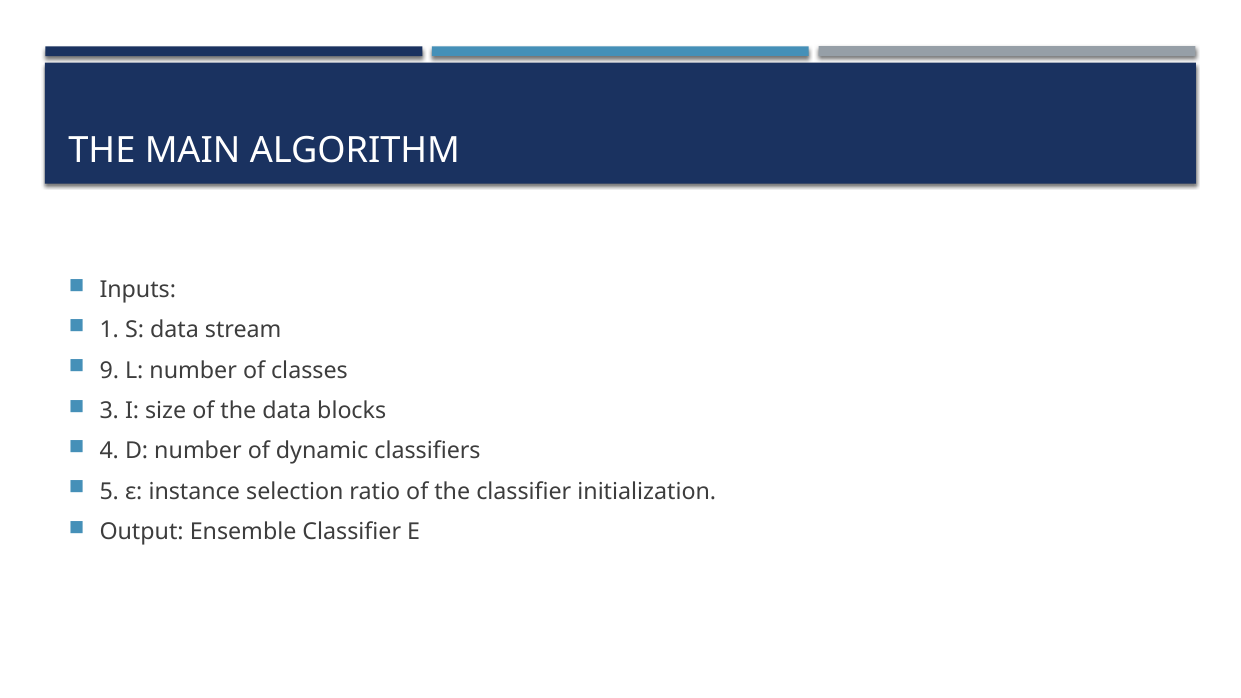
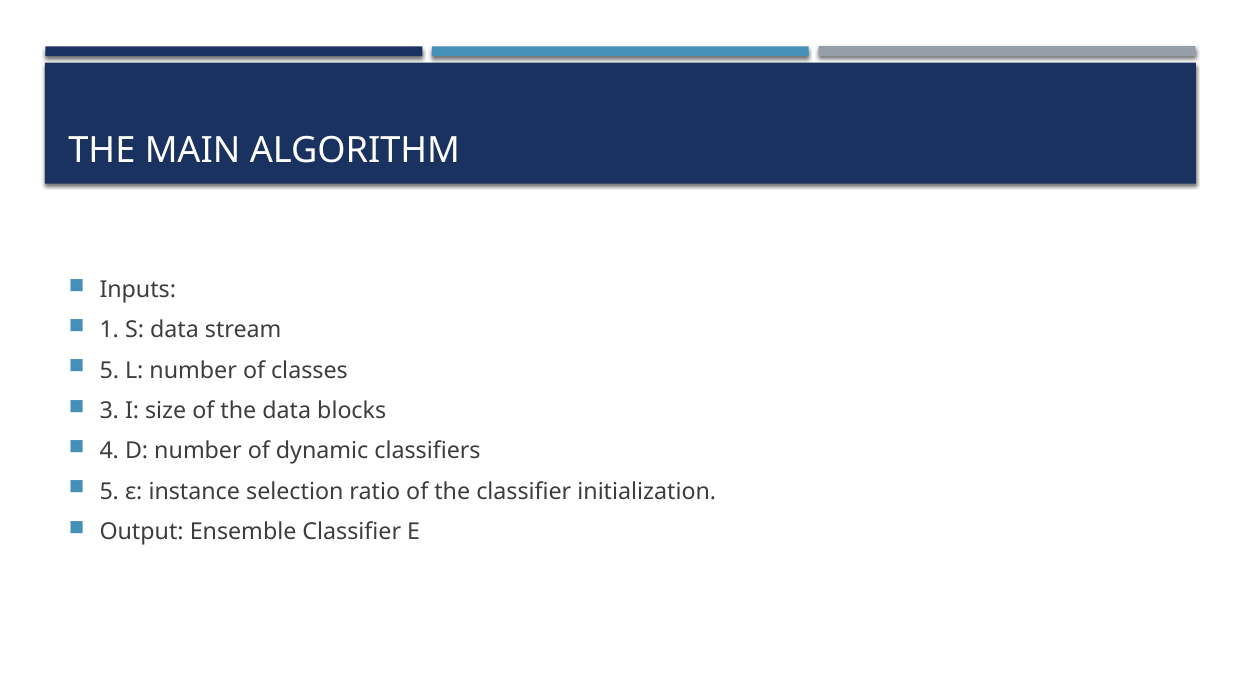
9: 9 -> 5 (109, 370)
